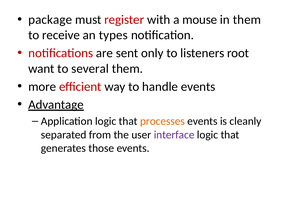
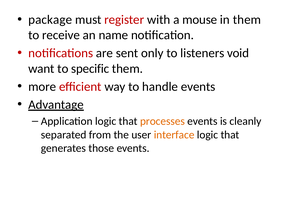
types: types -> name (113, 35)
root: root -> void (238, 53)
several: several -> specific (90, 69)
interface colour: purple -> orange (174, 135)
